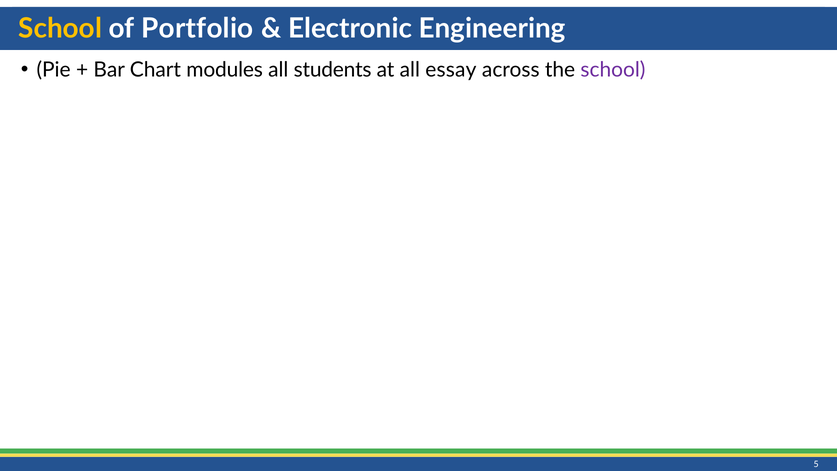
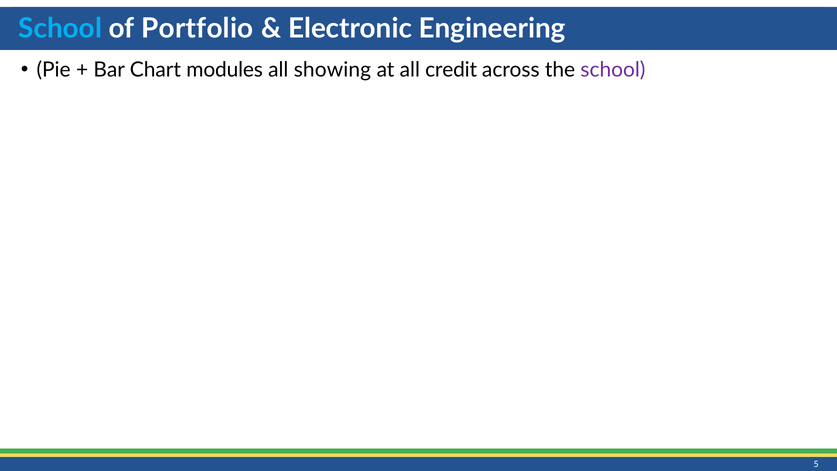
School colour: yellow -> light blue (60, 28)
students: students -> showing (332, 70)
essay: essay -> credit (451, 70)
